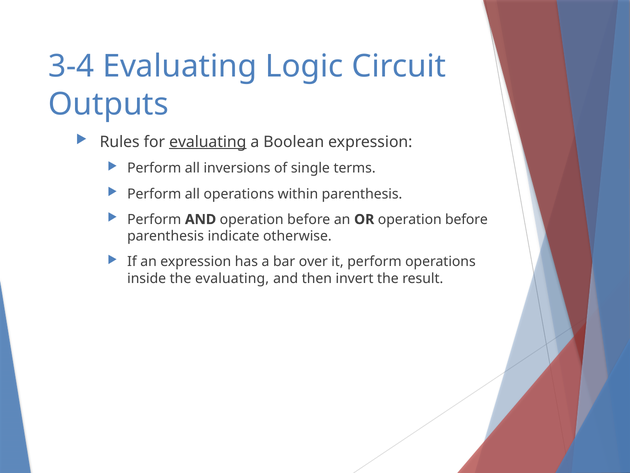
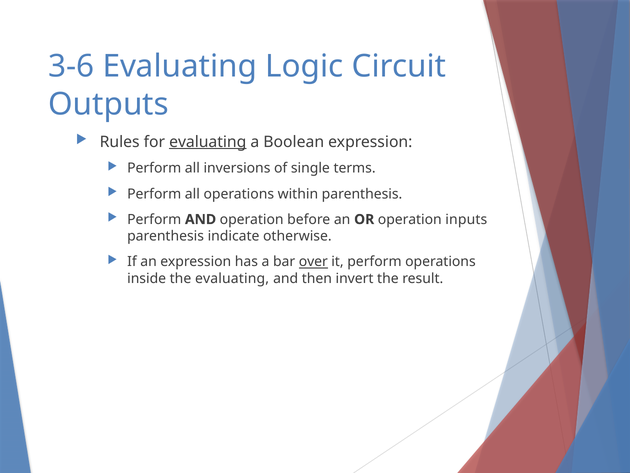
3-4: 3-4 -> 3-6 (71, 66)
OR operation before: before -> inputs (466, 219)
over underline: none -> present (313, 262)
